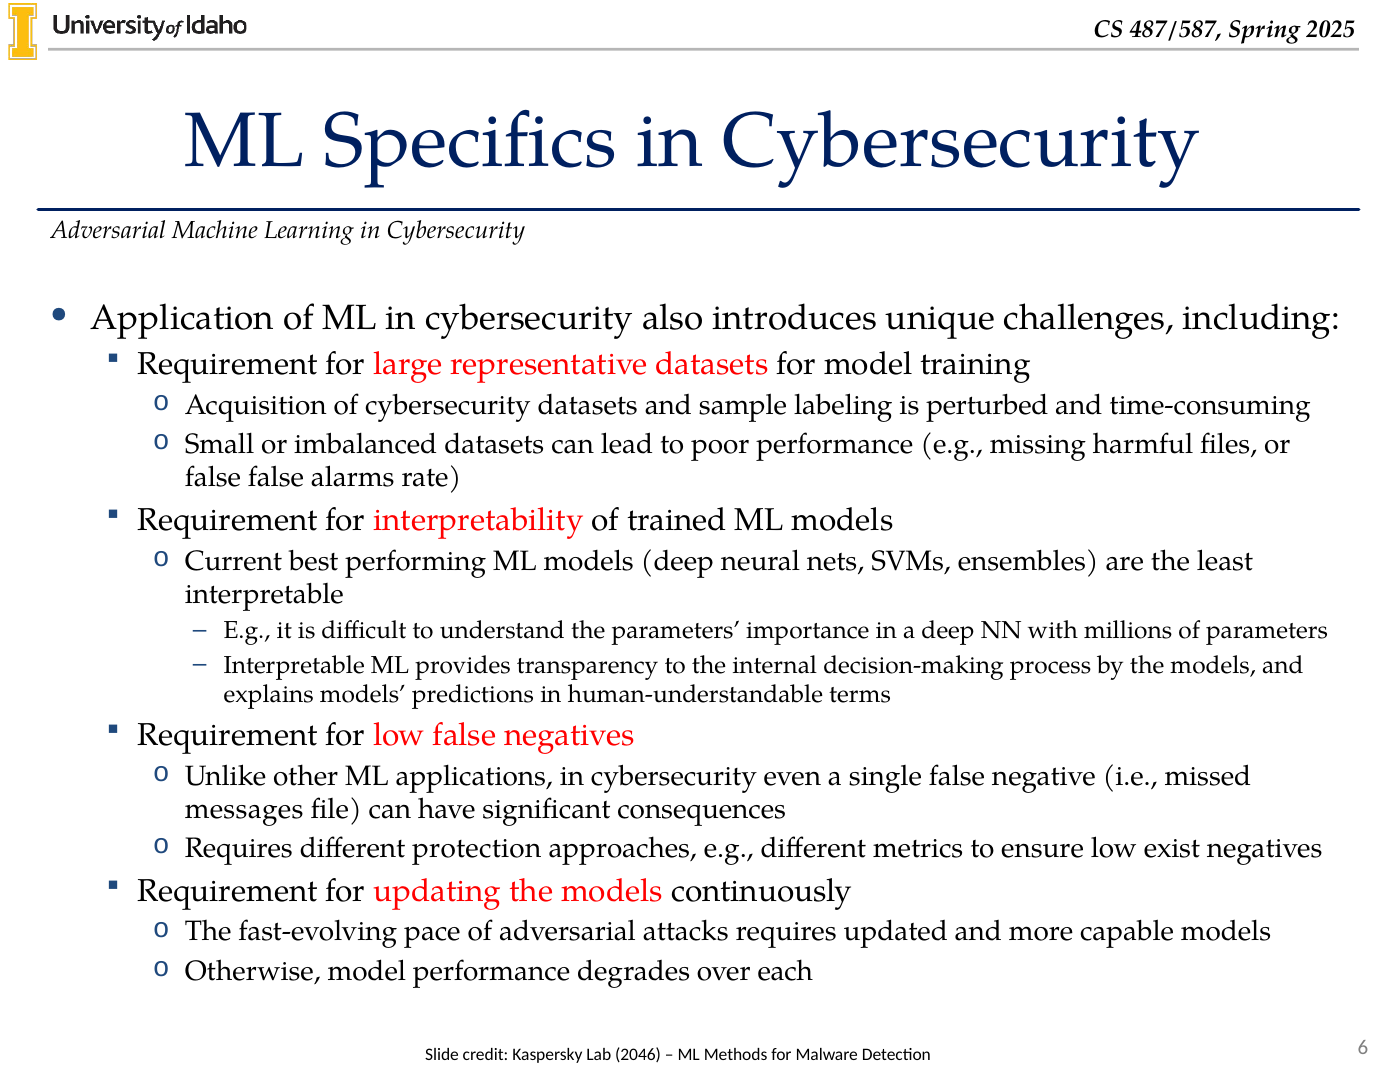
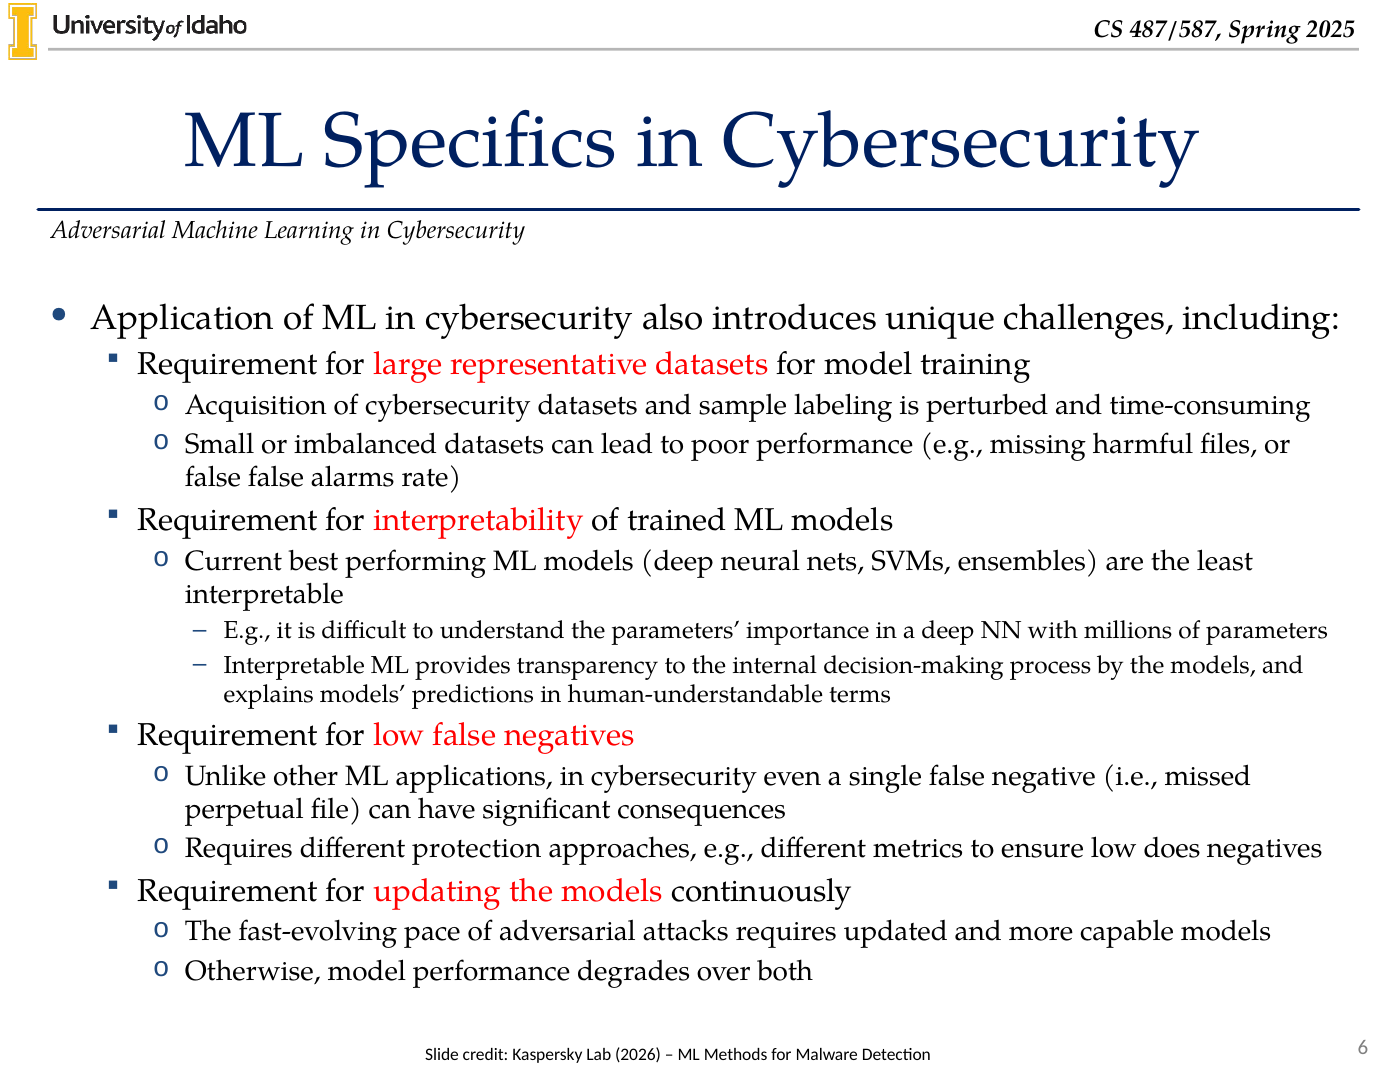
messages: messages -> perpetual (244, 809)
exist: exist -> does (1172, 848)
each: each -> both (785, 971)
2046: 2046 -> 2026 (638, 1055)
